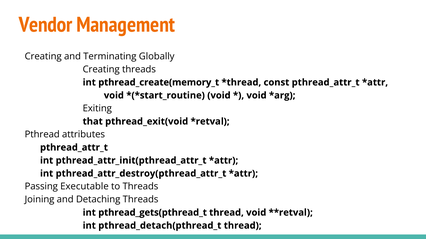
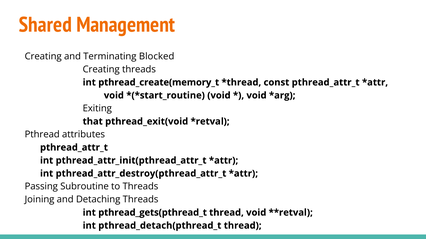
Vendor: Vendor -> Shared (45, 25)
Globally: Globally -> Blocked (157, 56)
Executable: Executable -> Subroutine (85, 187)
